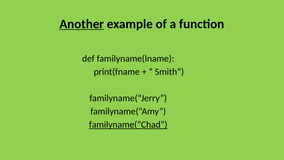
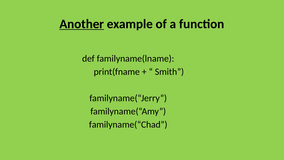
familyname(“Chad underline: present -> none (128, 124)
